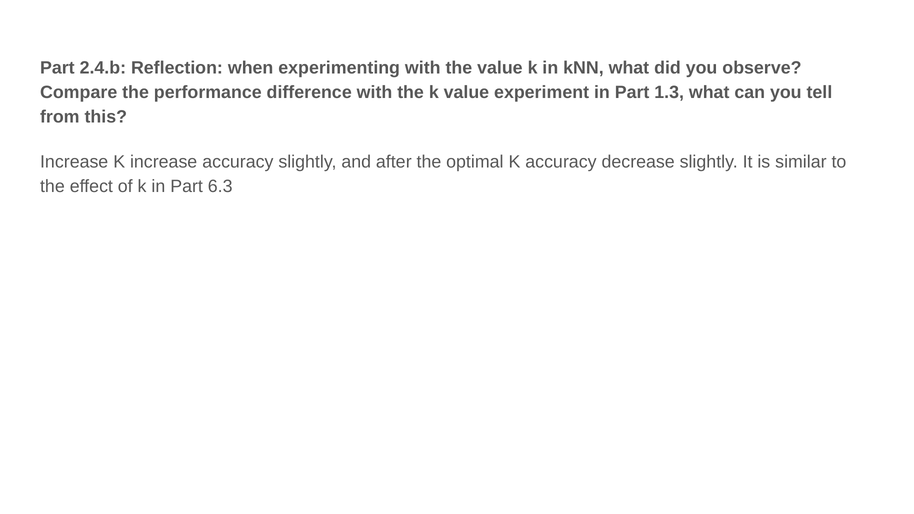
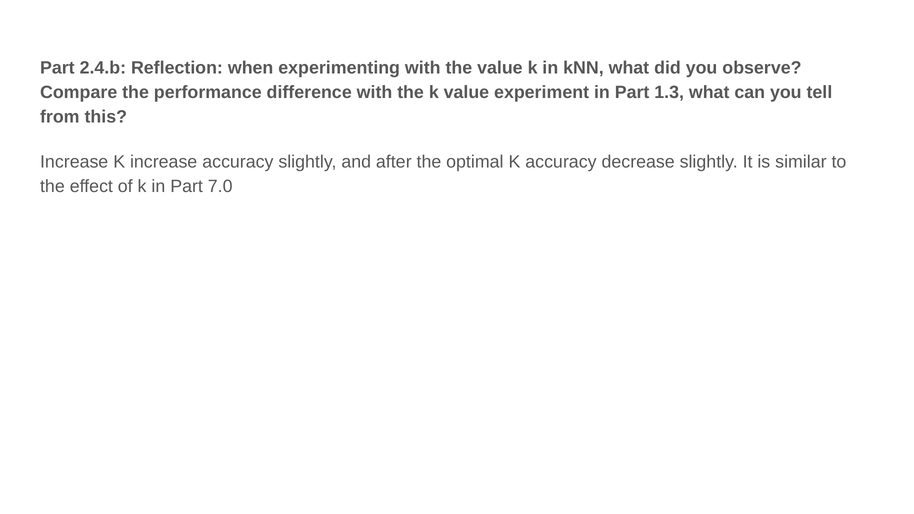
6.3: 6.3 -> 7.0 (220, 186)
